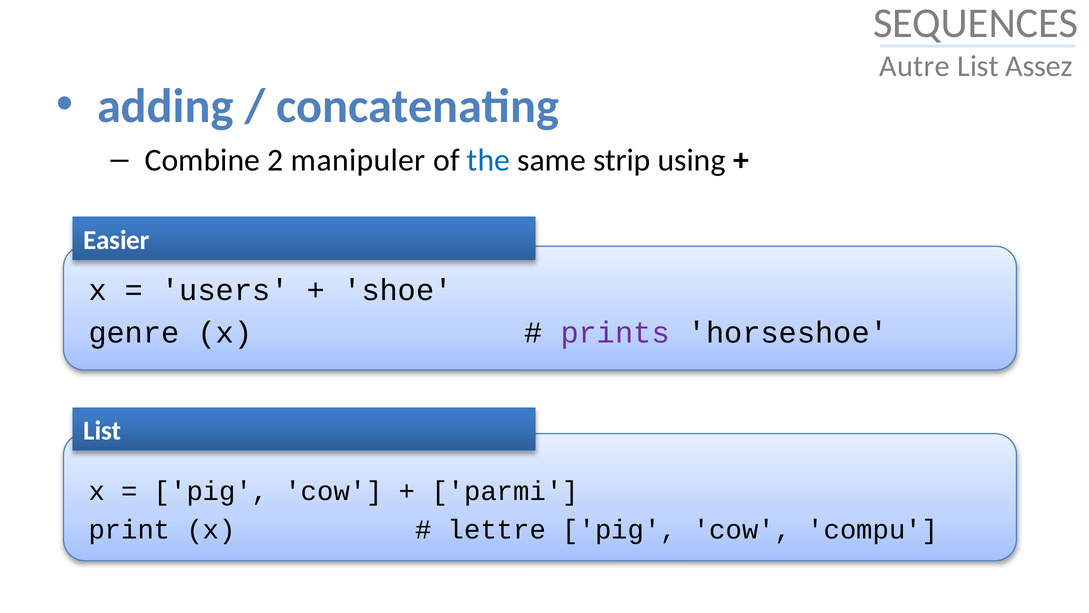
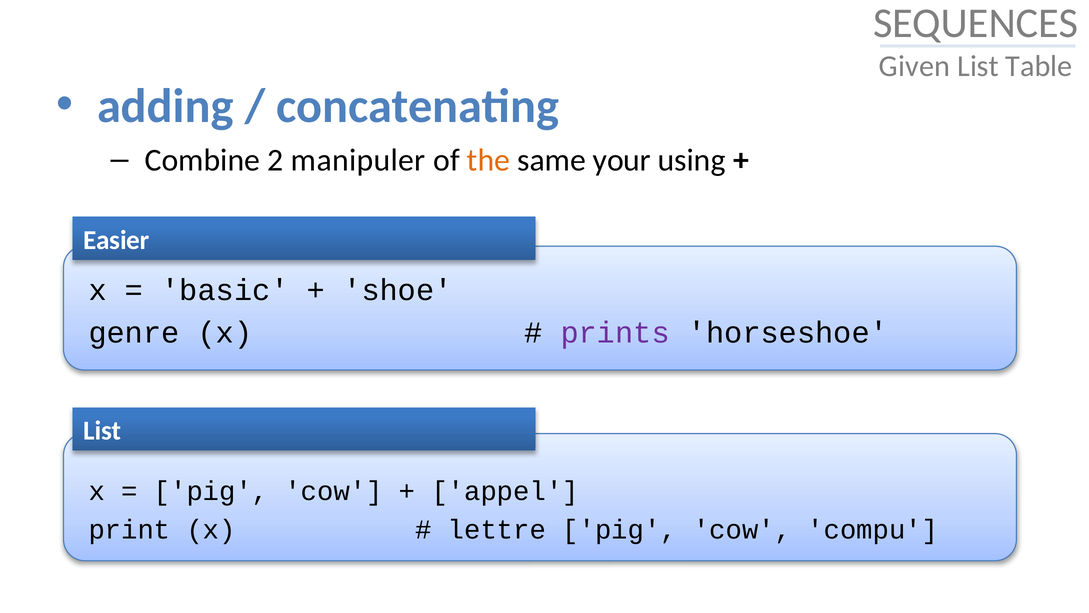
Autre: Autre -> Given (915, 66)
Assez: Assez -> Table (1039, 66)
the colour: blue -> orange (488, 160)
strip: strip -> your (622, 160)
users: users -> basic (225, 290)
parmi: parmi -> appel (505, 491)
